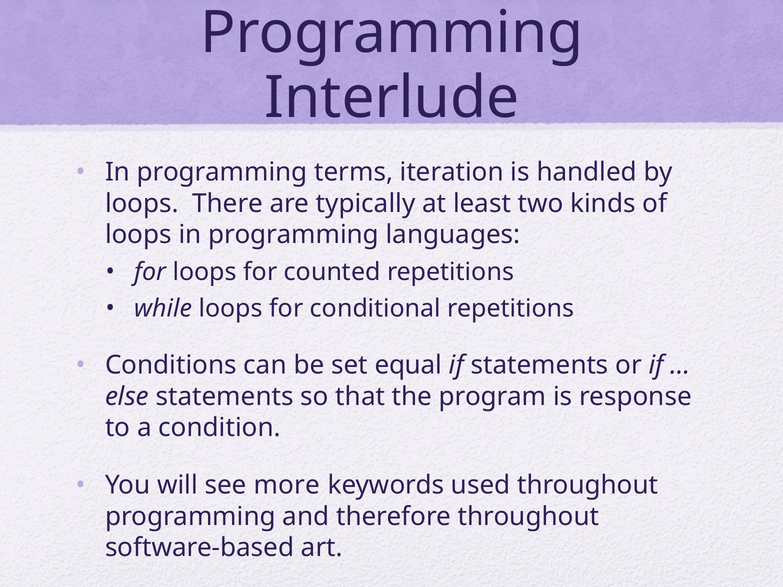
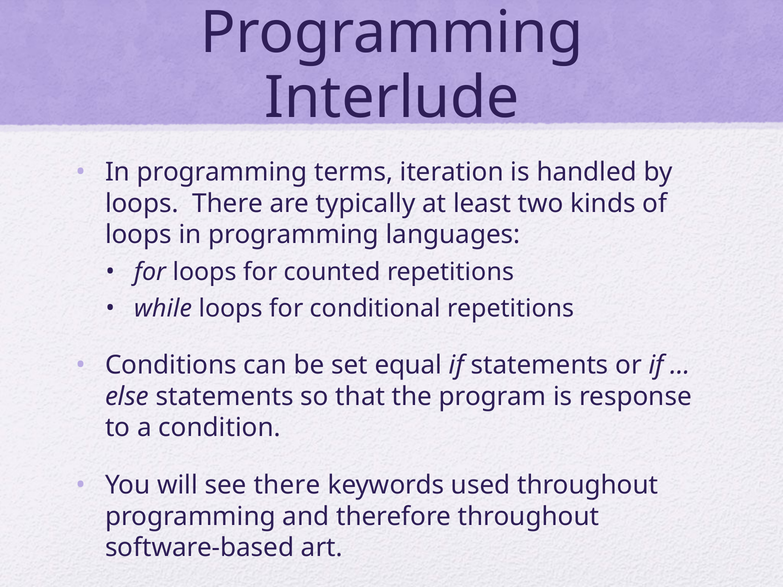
see more: more -> there (287, 485)
